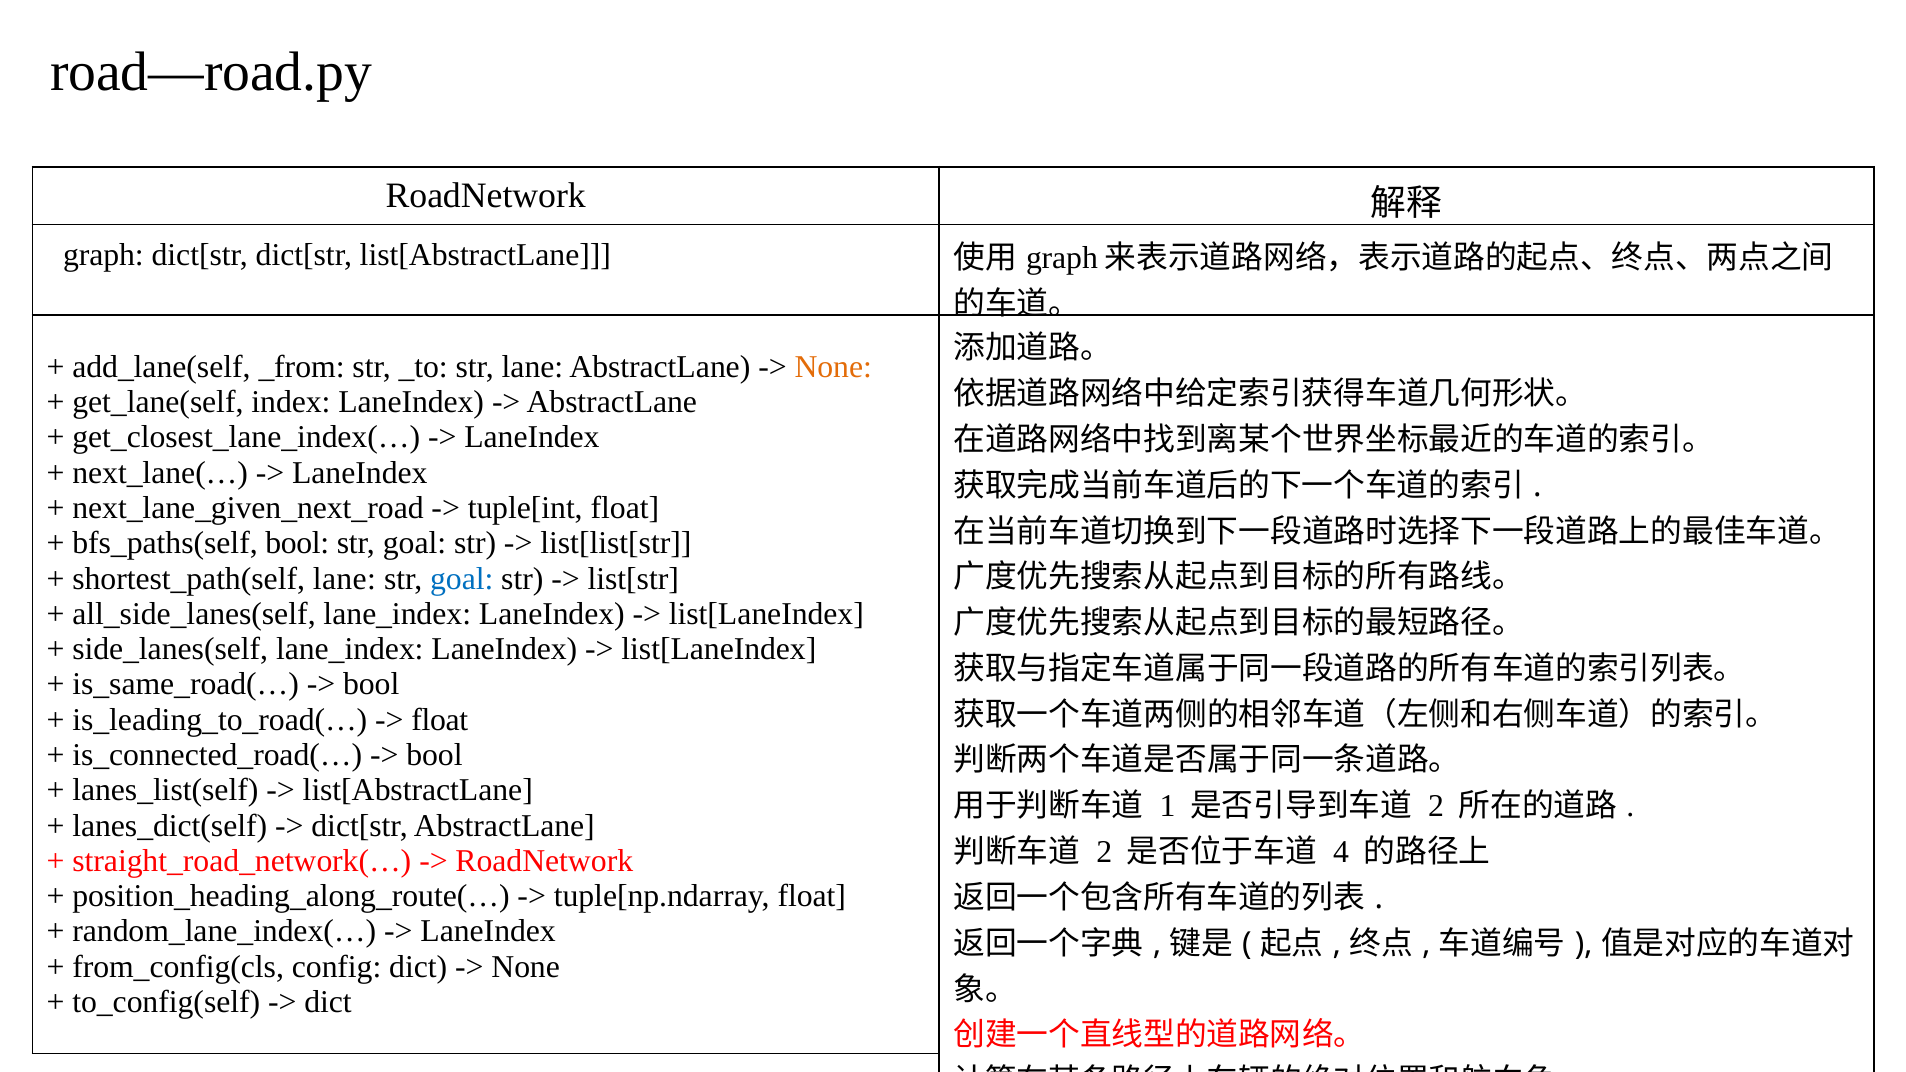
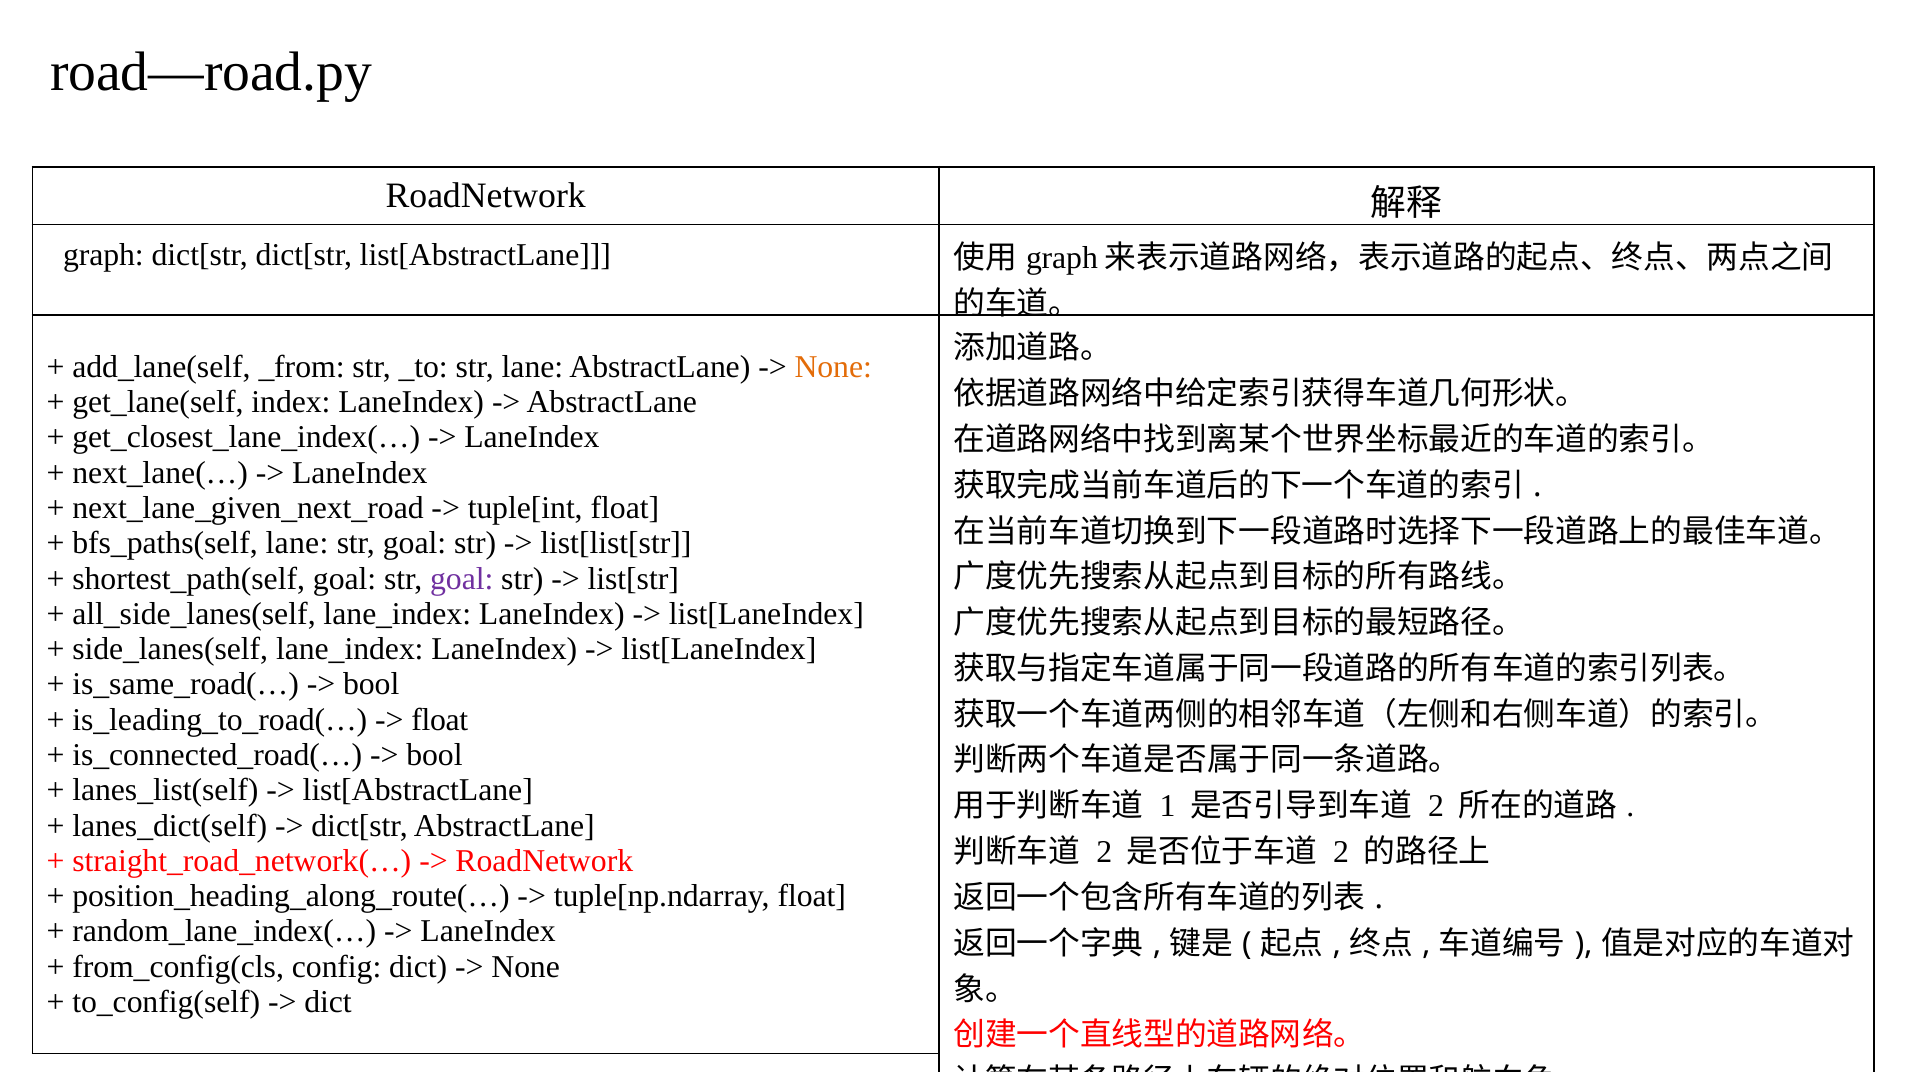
bool: bool -> lane (297, 543)
lane: lane -> goal (345, 579)
goal colour: blue -> purple (462, 579)
4: 4 -> 2 (1341, 852)
